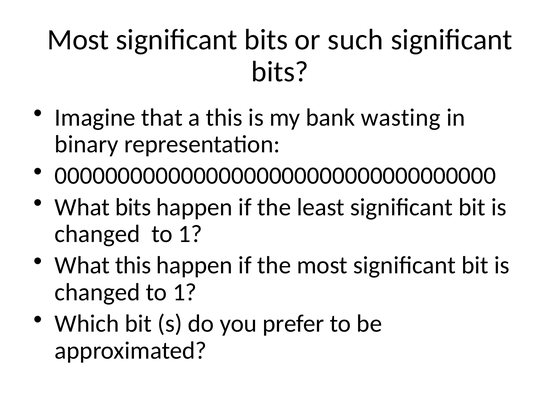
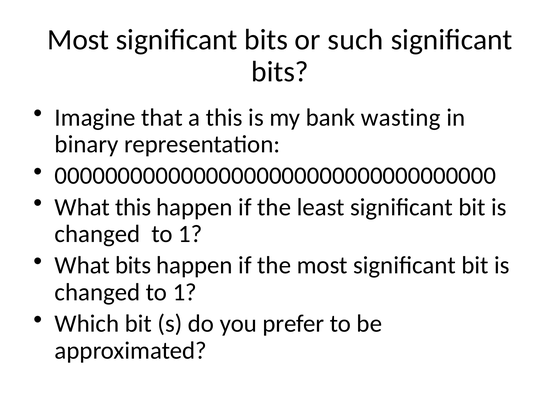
What bits: bits -> this (133, 207)
What this: this -> bits (133, 265)
